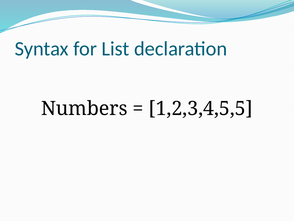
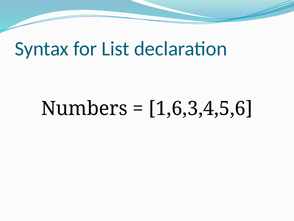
1,2,3,4,5,5: 1,2,3,4,5,5 -> 1,6,3,4,5,6 (201, 108)
